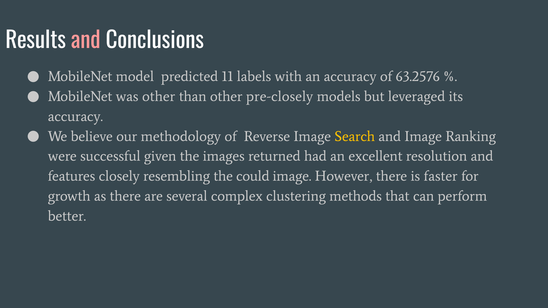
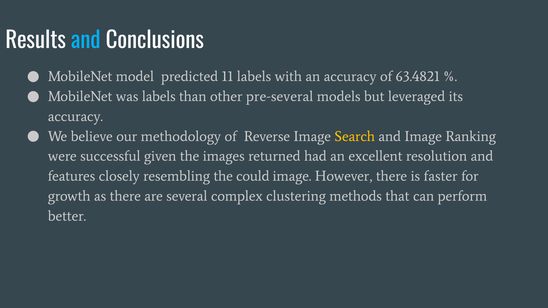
and colour: pink -> light blue (86, 41)
63.2576: 63.2576 -> 63.4821 (418, 77)
was other: other -> labels (159, 97)
pre-closely: pre-closely -> pre-several (280, 97)
